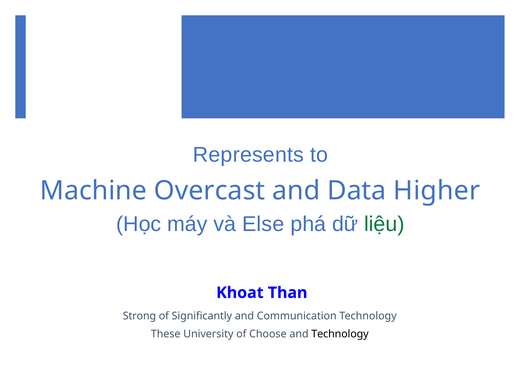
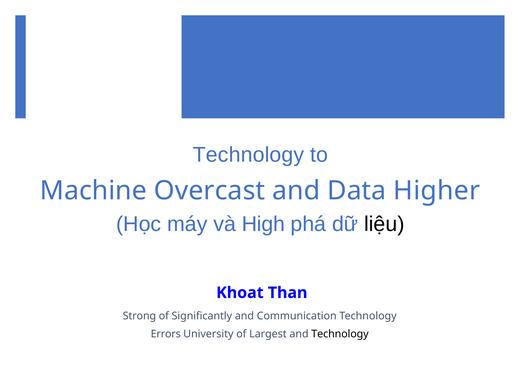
Represents: Represents -> Technology (248, 155)
Else: Else -> High (263, 224)
liệu colour: green -> black (384, 224)
These: These -> Errors (166, 334)
Choose: Choose -> Largest (268, 334)
